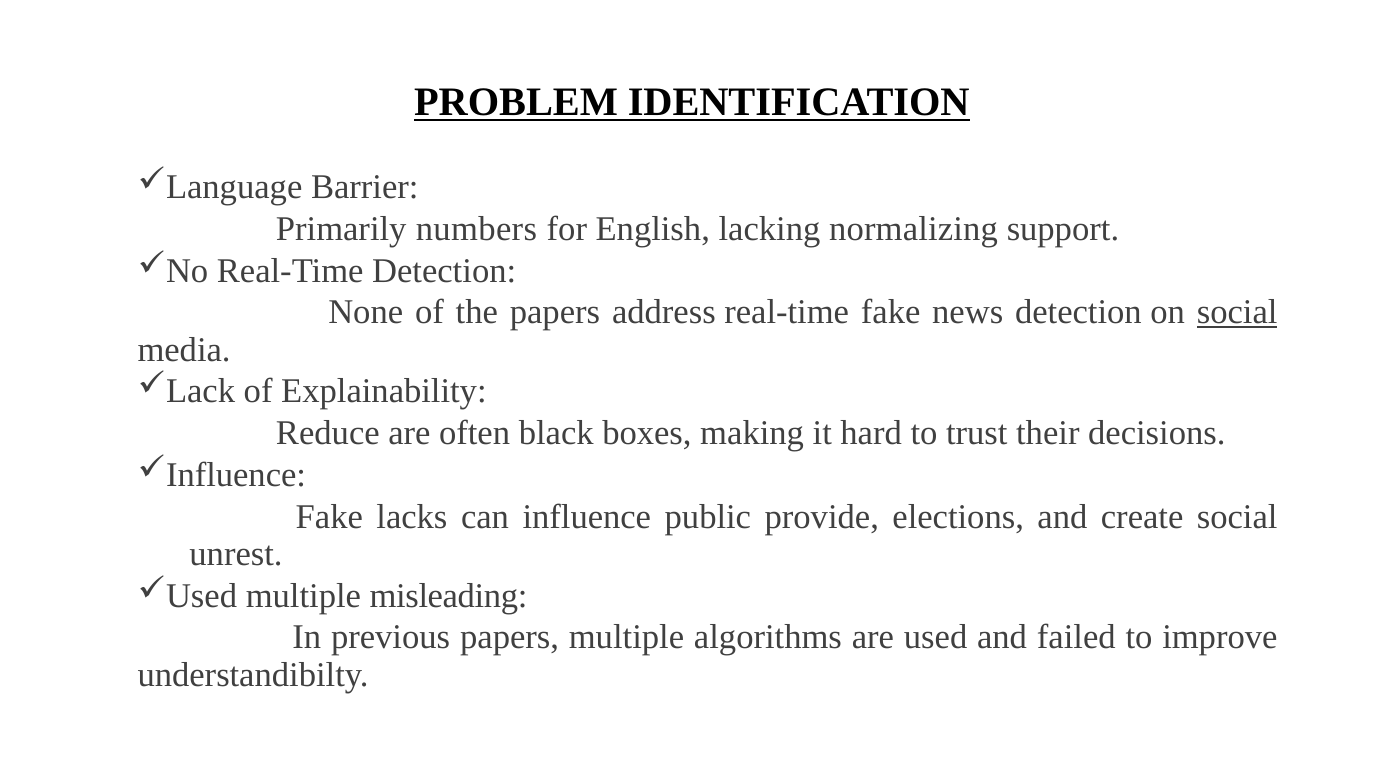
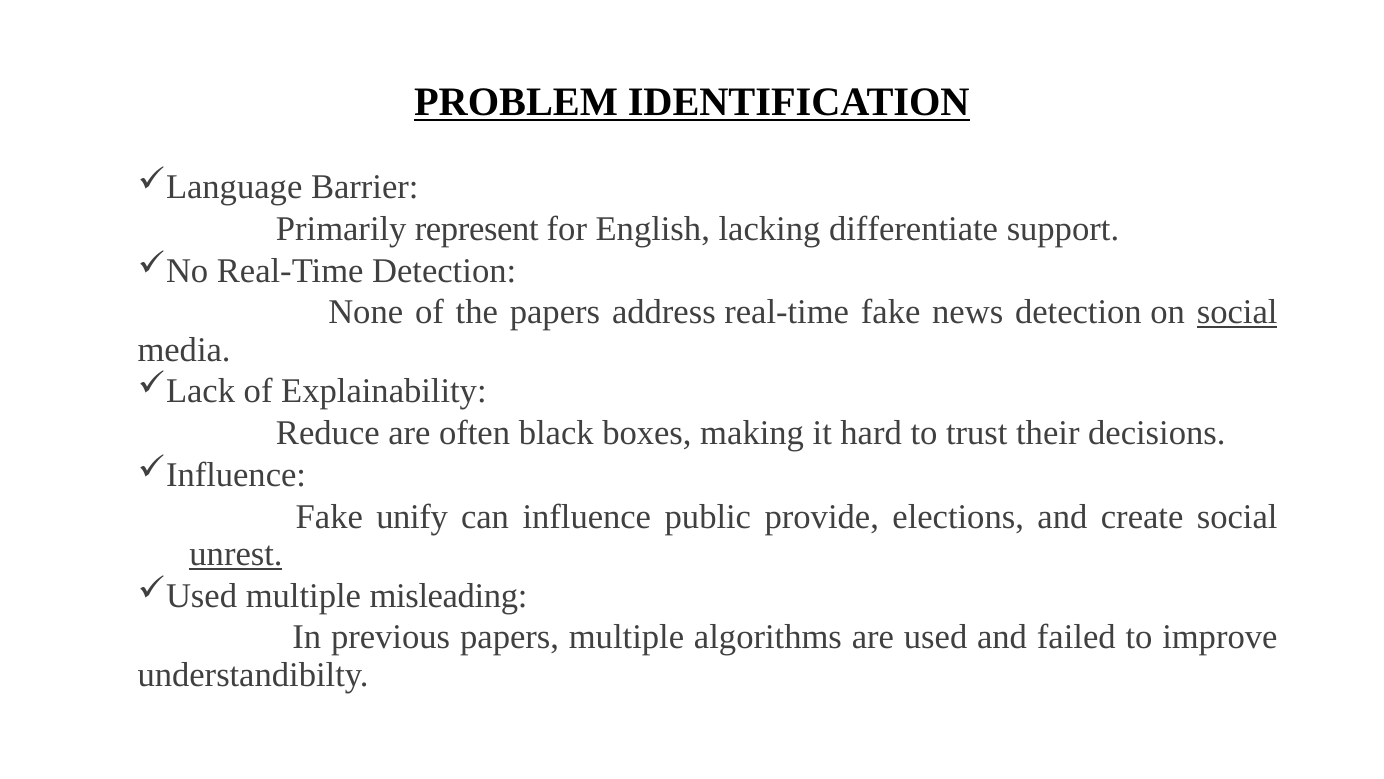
numbers: numbers -> represent (477, 229)
normalizing: normalizing -> differentiate (914, 229)
lacks: lacks -> unify (412, 516)
unrest underline: none -> present (236, 554)
